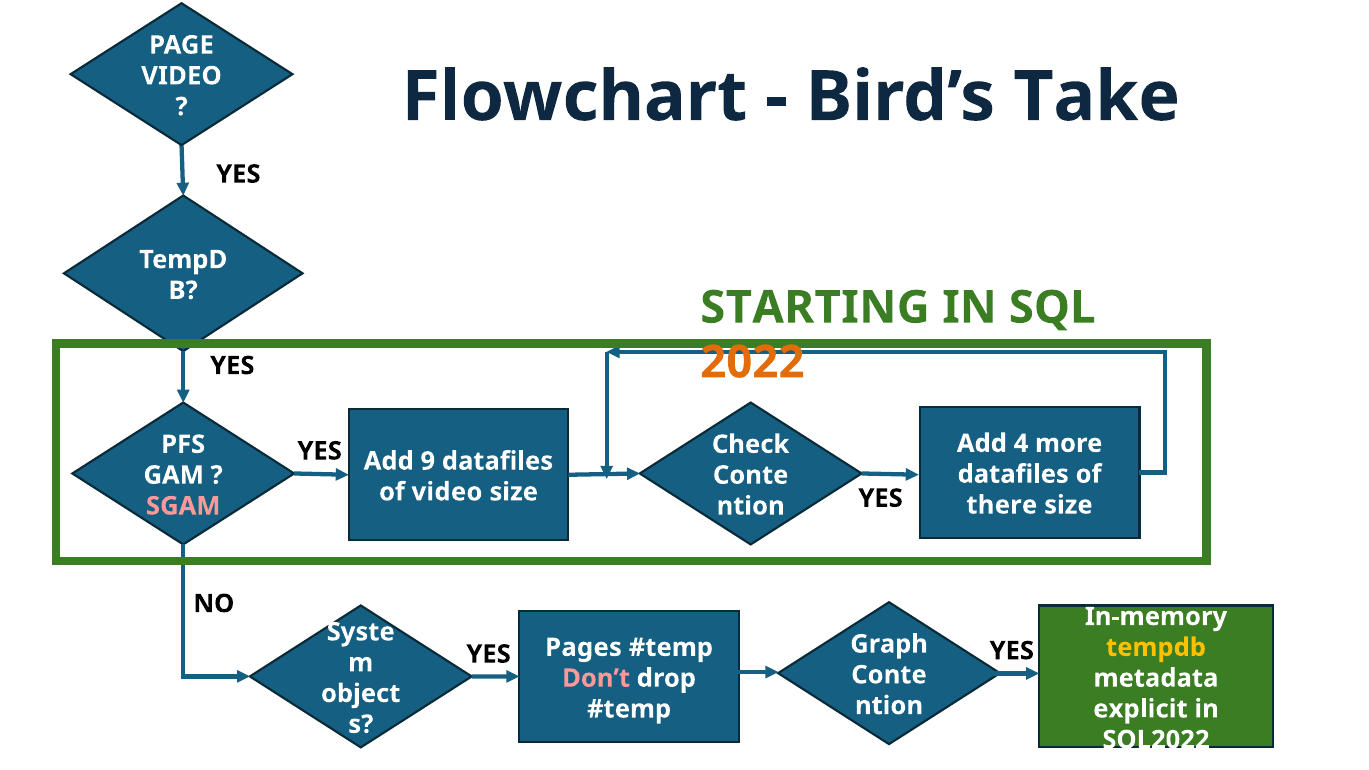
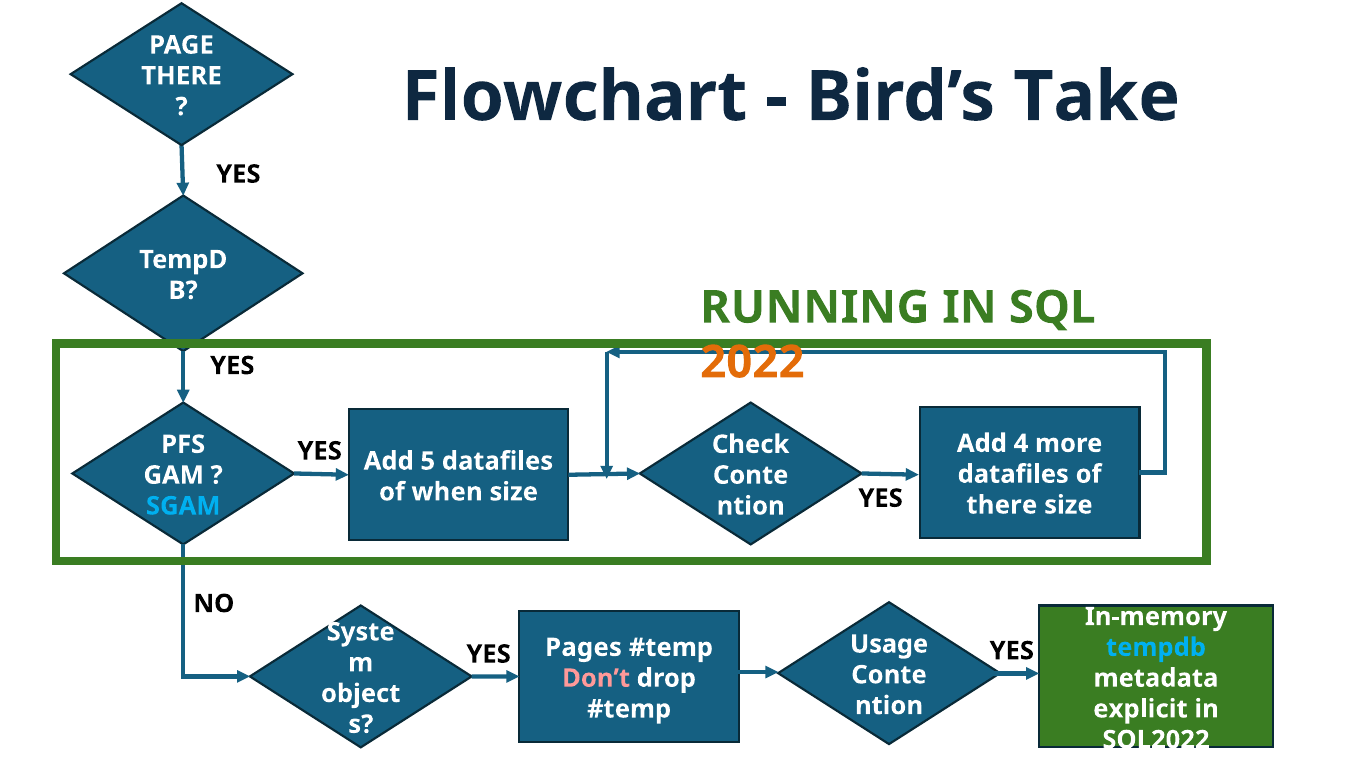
VIDEO: VIDEO -> THERE (181, 76)
STARTING: STARTING -> RUNNING (815, 308)
9: 9 -> 5 (428, 461)
of video: video -> when (447, 492)
SGAM colour: pink -> light blue (183, 506)
Graph: Graph -> Usage (889, 644)
tempdb colour: yellow -> light blue (1156, 647)
